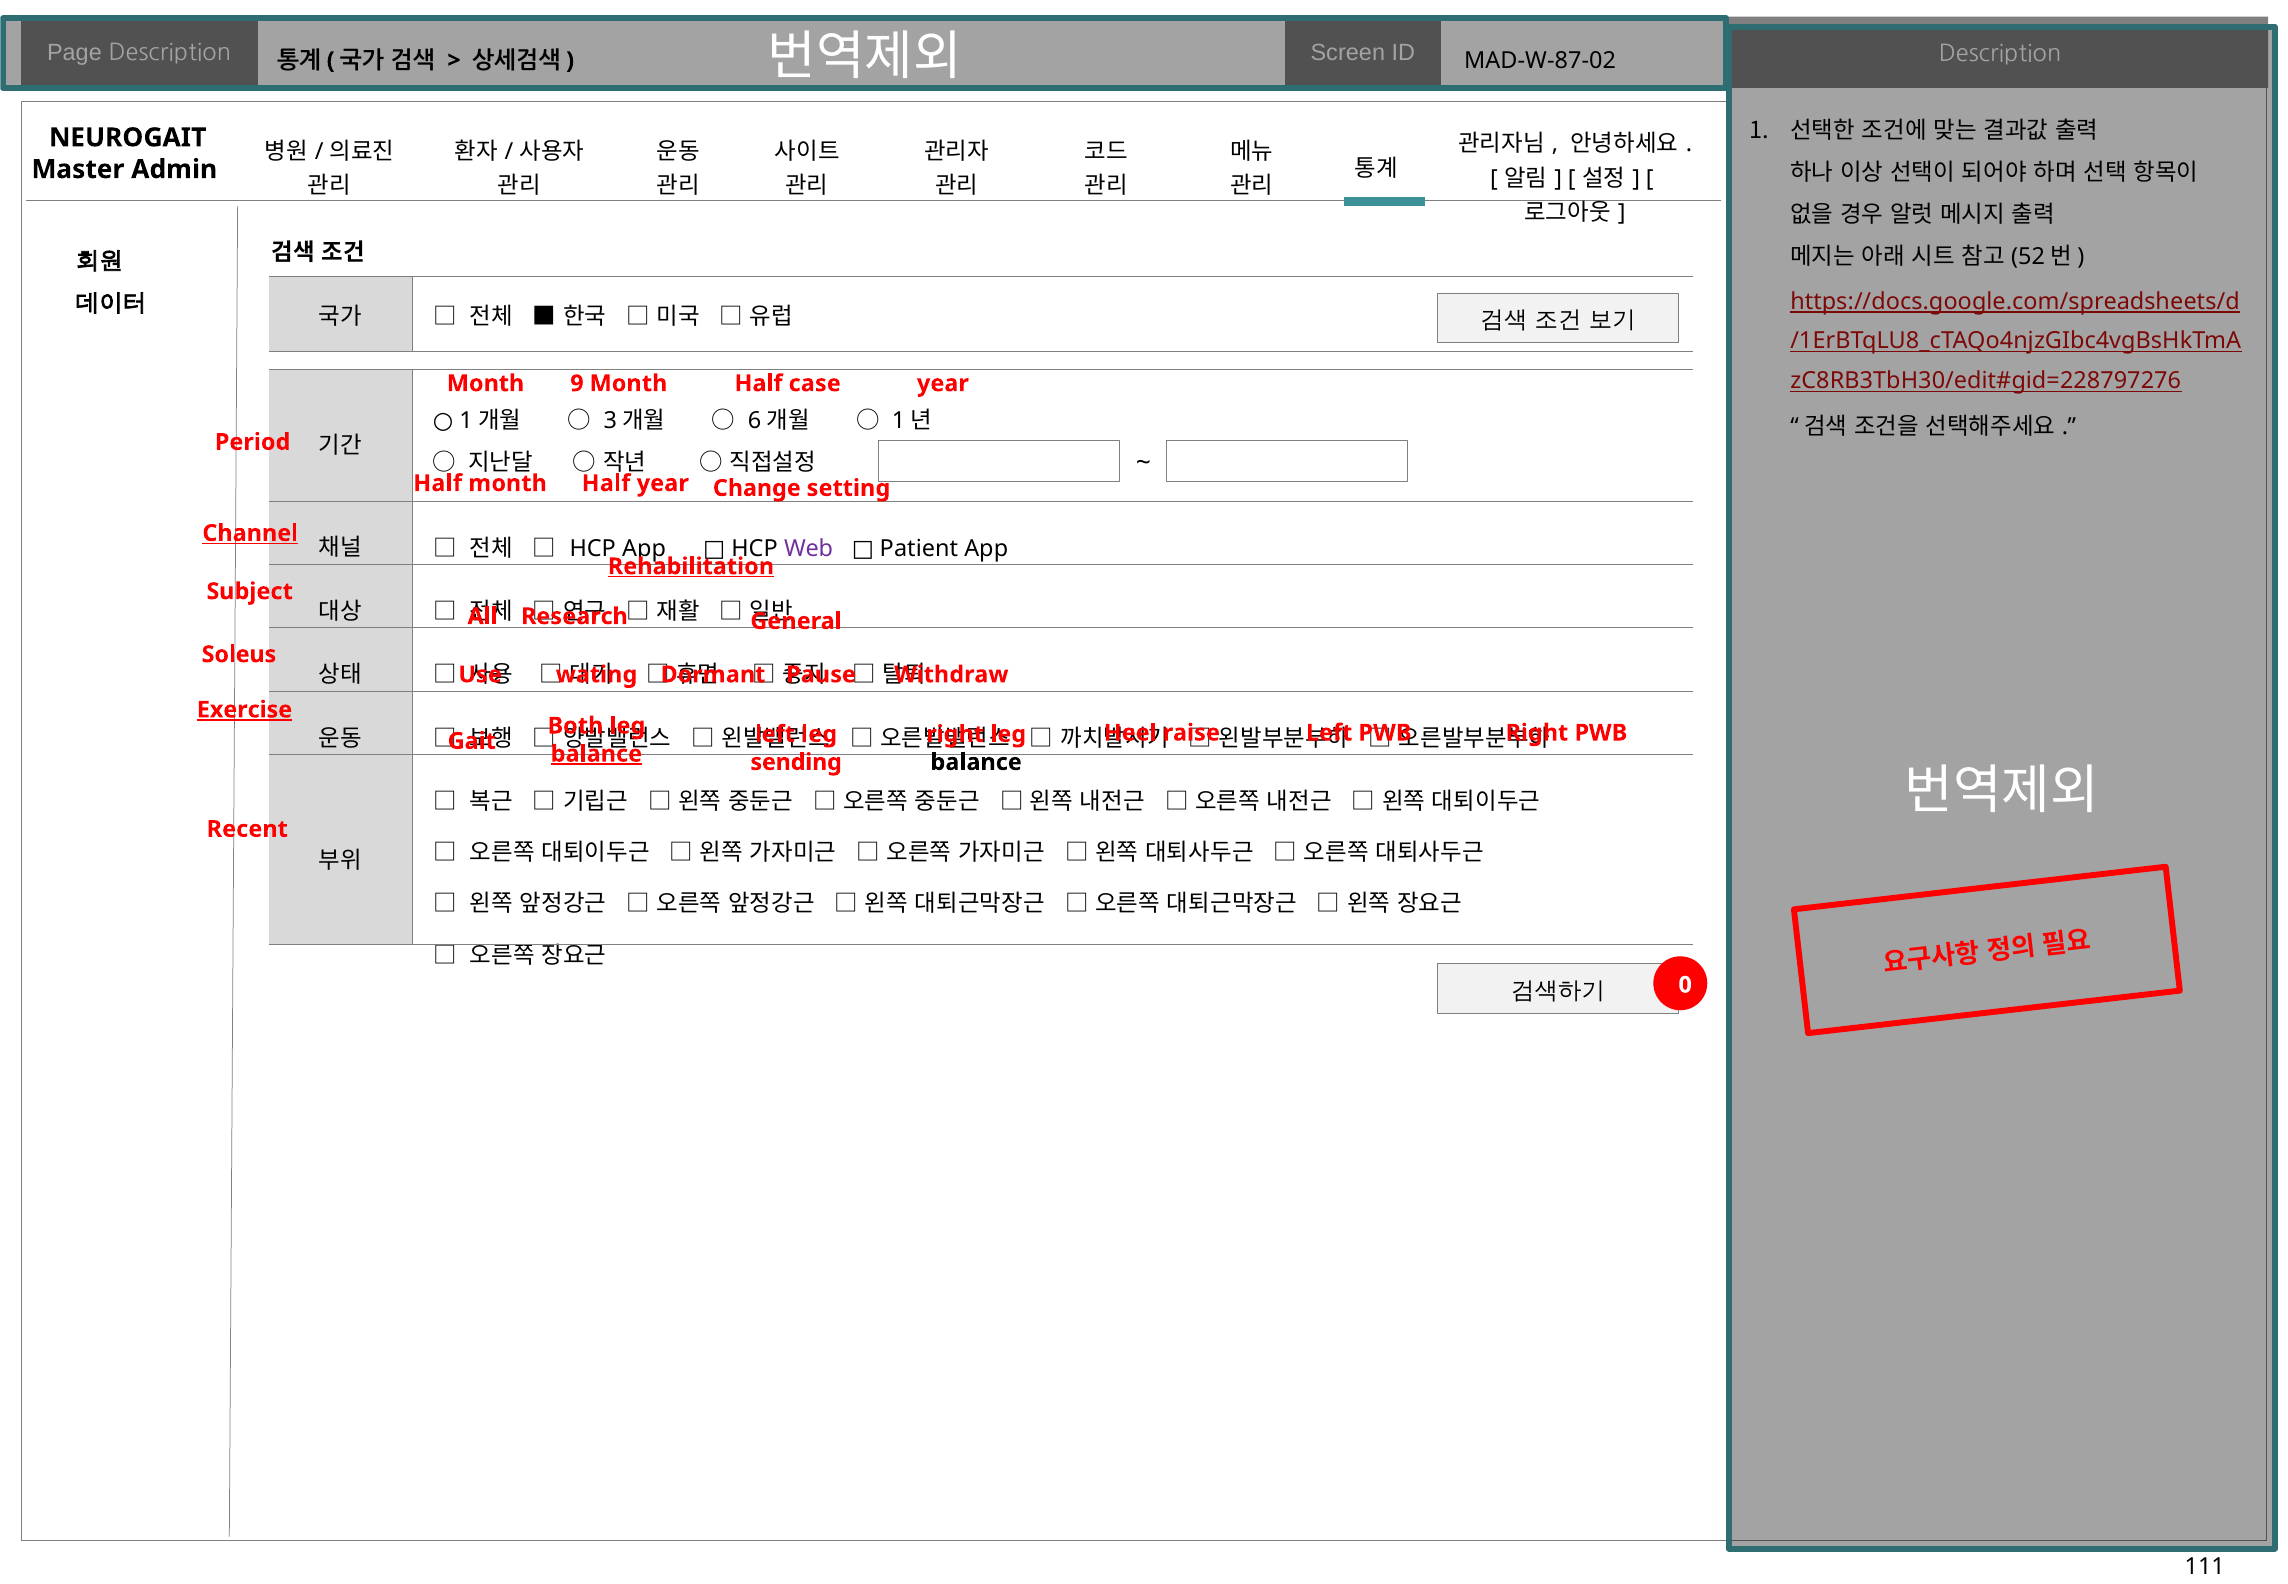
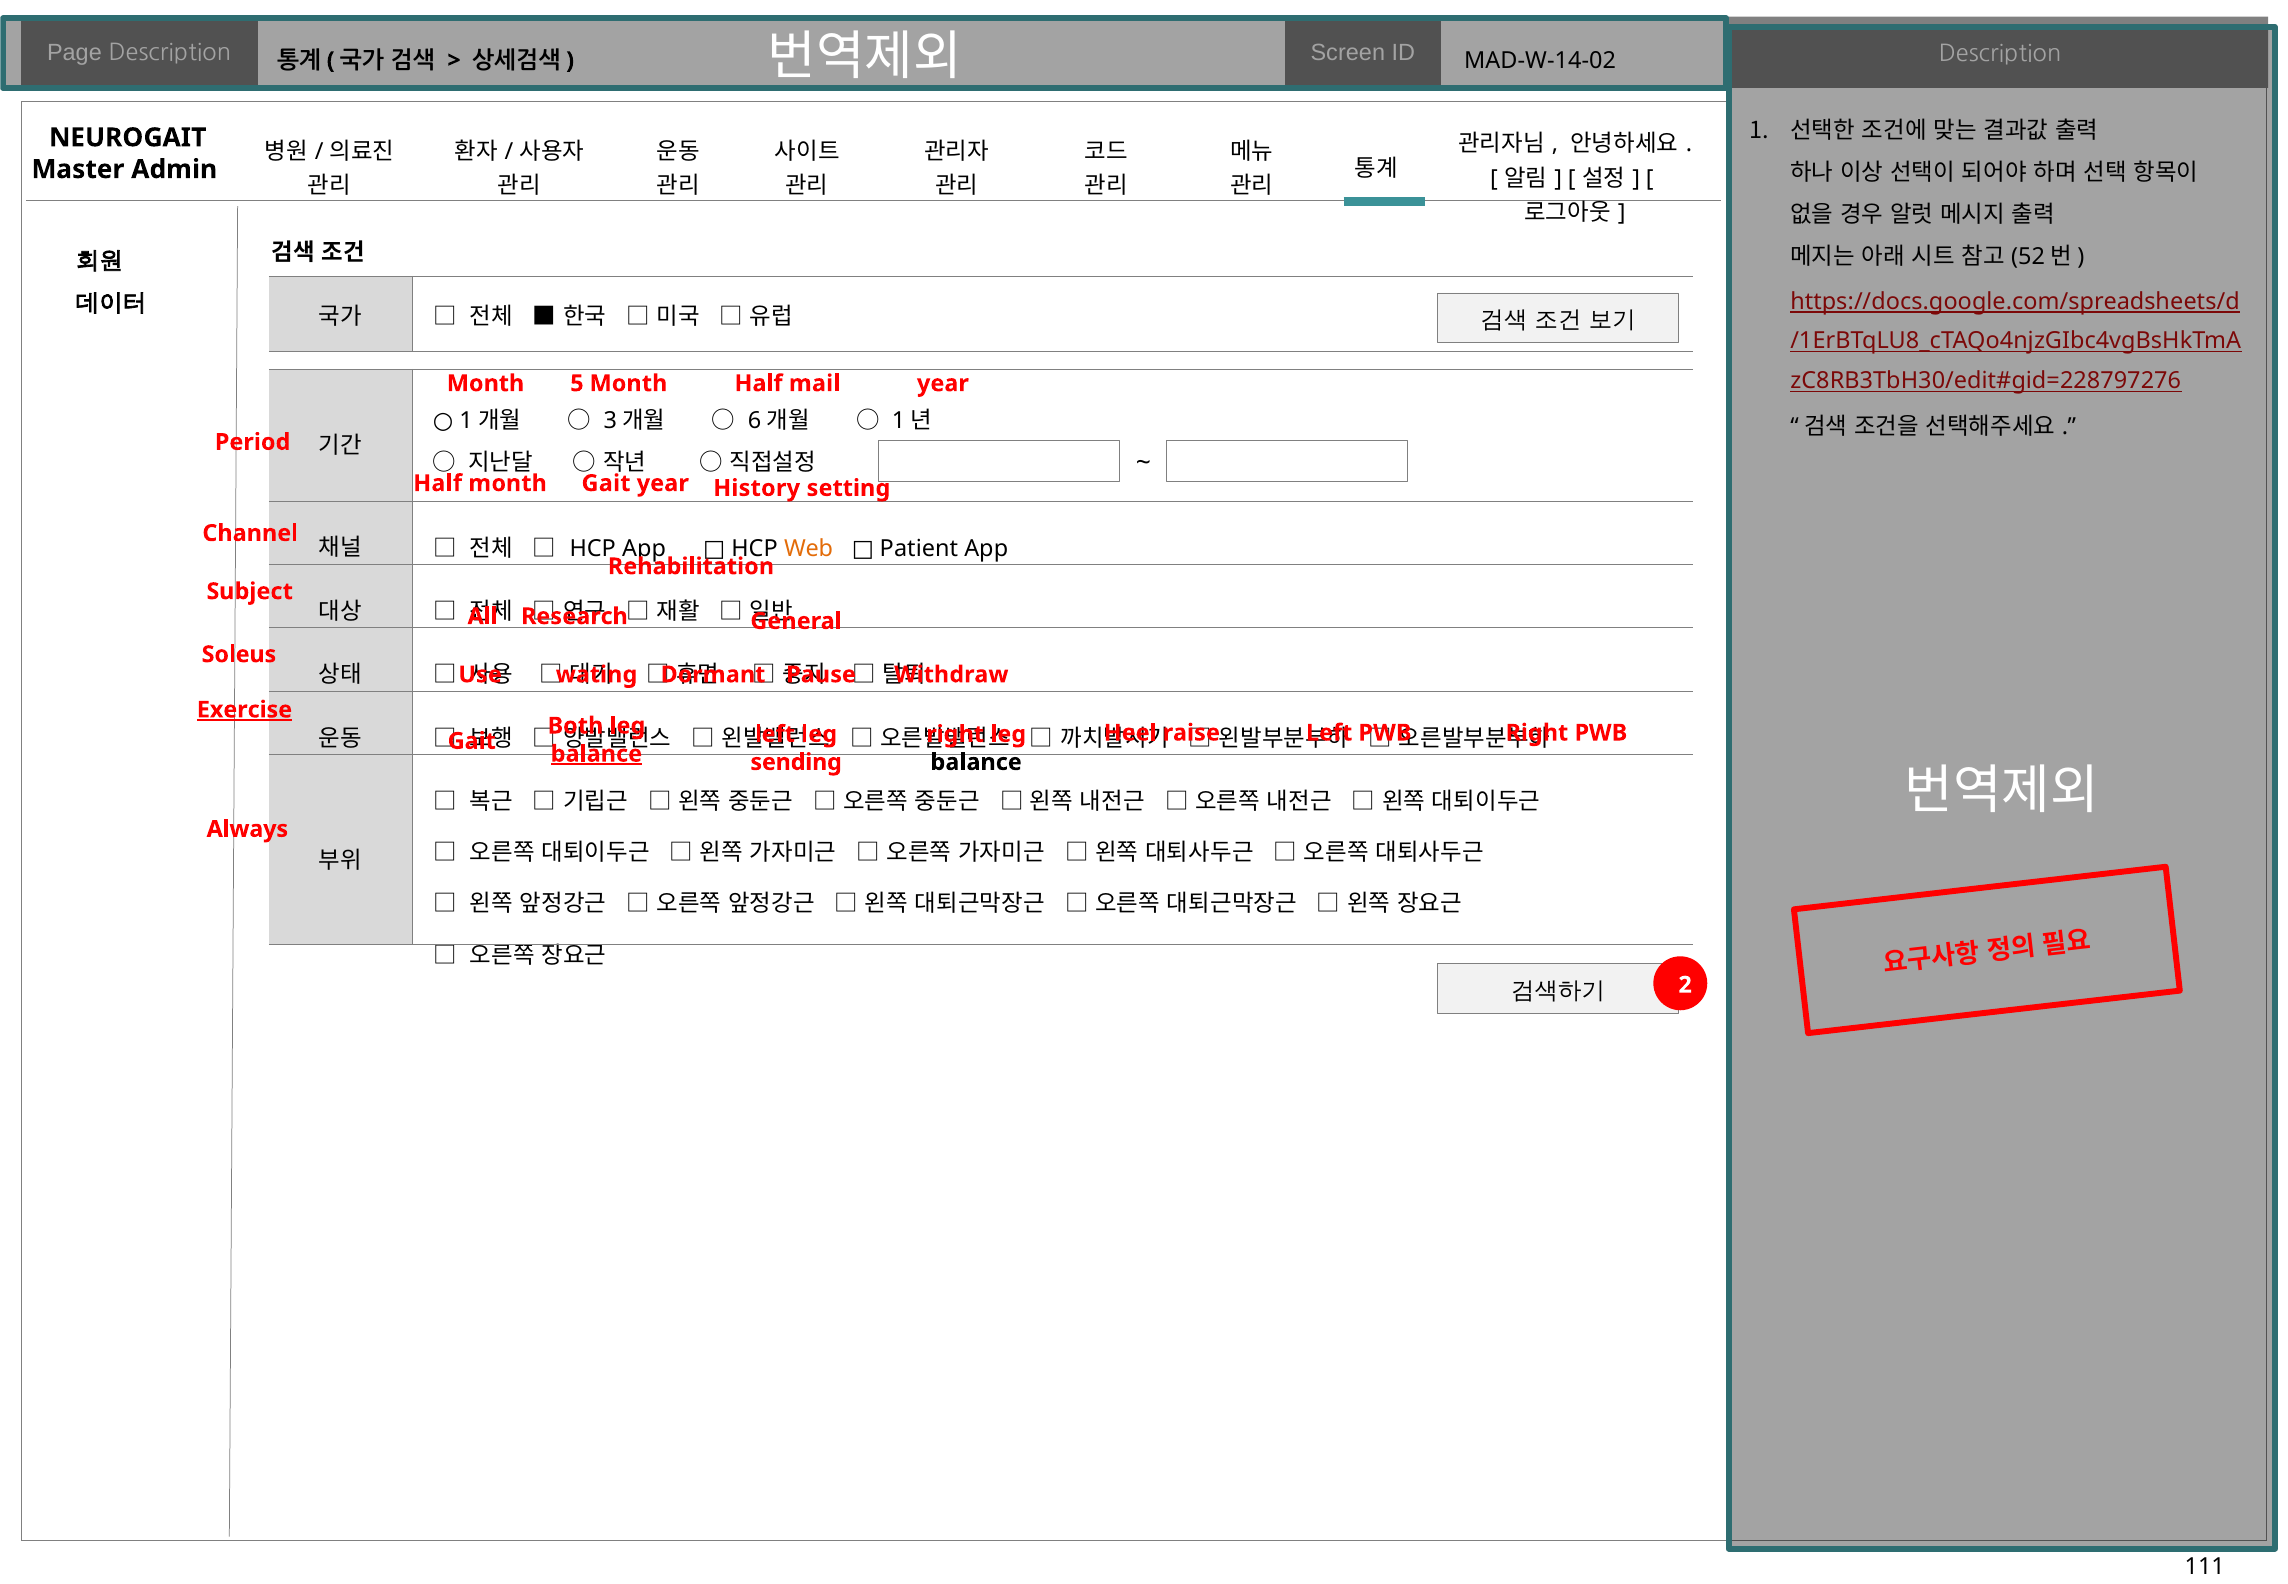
MAD-W-87-02: MAD-W-87-02 -> MAD-W-14-02 (1540, 60)
9: 9 -> 5 (577, 383)
case: case -> mail (815, 383)
Half: Half -> Gait (606, 483)
Change: Change -> History (757, 488)
Channel underline: present -> none (250, 533)
Web colour: purple -> orange (809, 548)
Rehabilitation underline: present -> none (691, 566)
Recent: Recent -> Always (247, 829)
0: 0 -> 2 (1685, 985)
